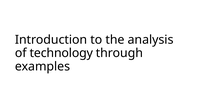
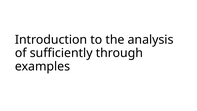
technology: technology -> sufficiently (61, 53)
